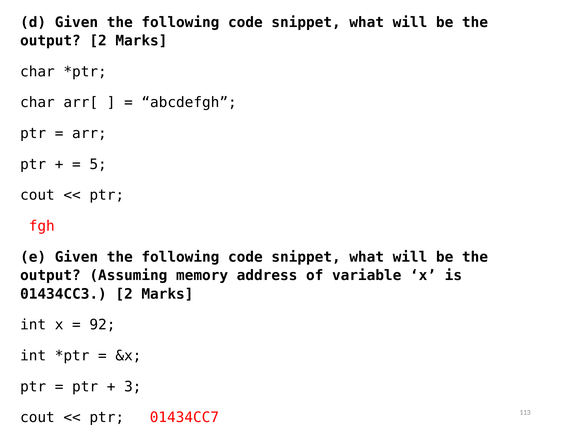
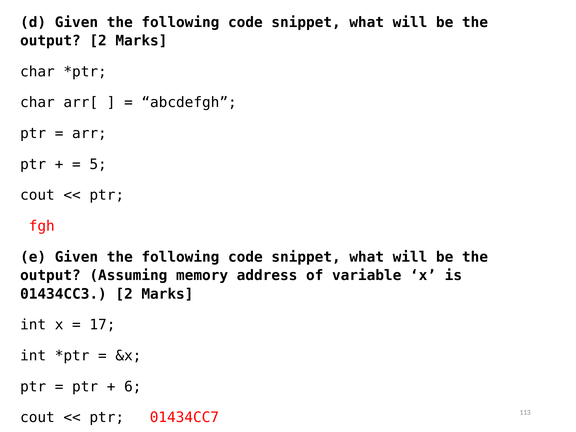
92: 92 -> 17 (102, 325)
3: 3 -> 6 (133, 387)
